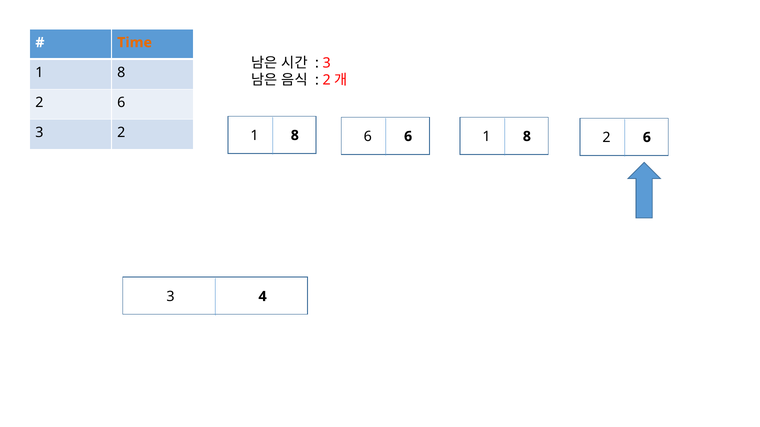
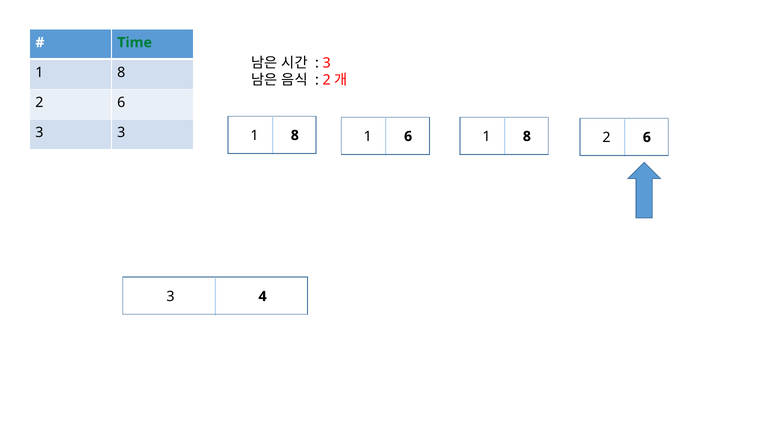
Time colour: orange -> green (135, 43)
3 2: 2 -> 3 (121, 133)
8 6: 6 -> 1 (368, 137)
